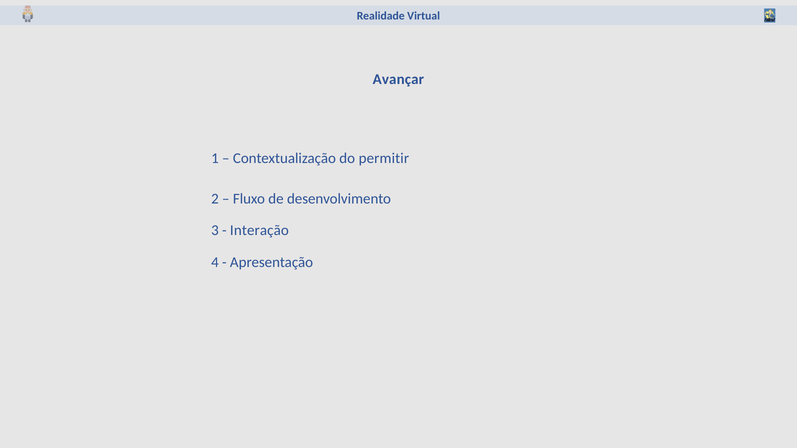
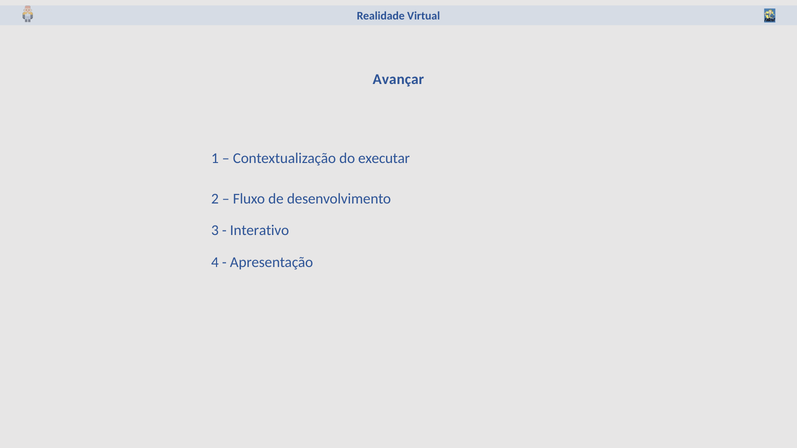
permitir: permitir -> executar (384, 159)
Interação: Interação -> Interativo (260, 231)
